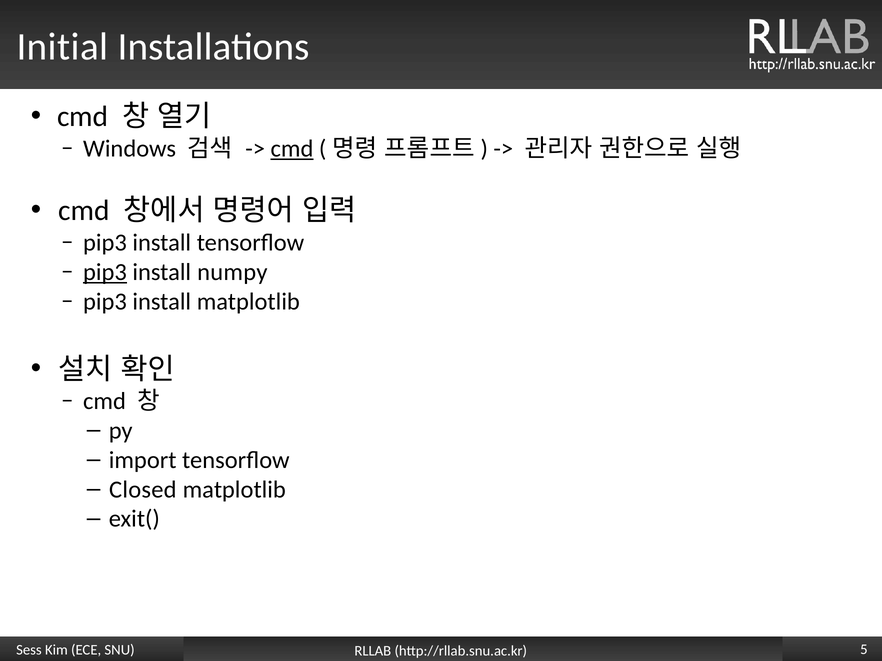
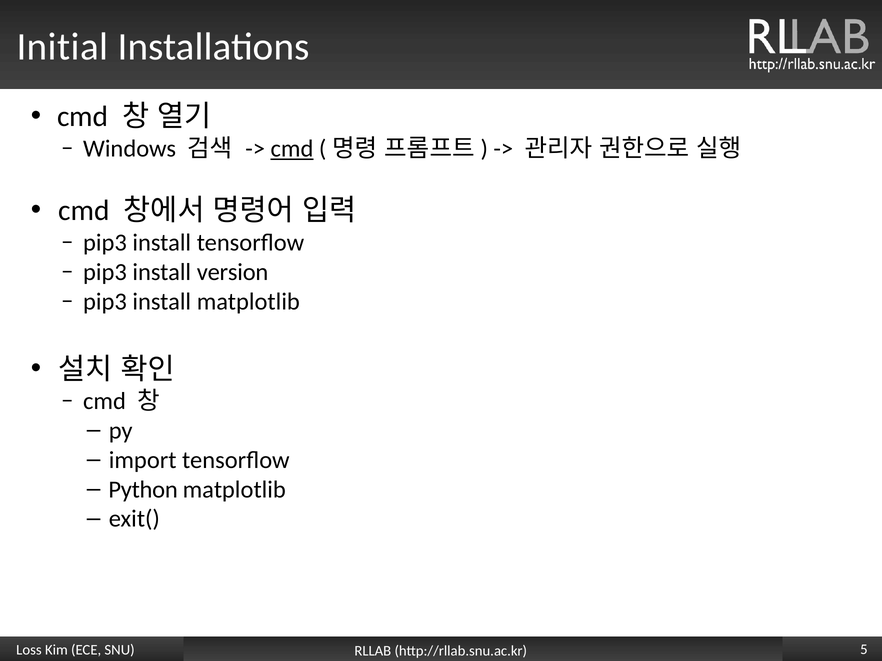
pip3 underline: present -> none (105, 272)
numpy: numpy -> version (233, 272)
Closed: Closed -> Python (143, 490)
Sess: Sess -> Loss (29, 651)
